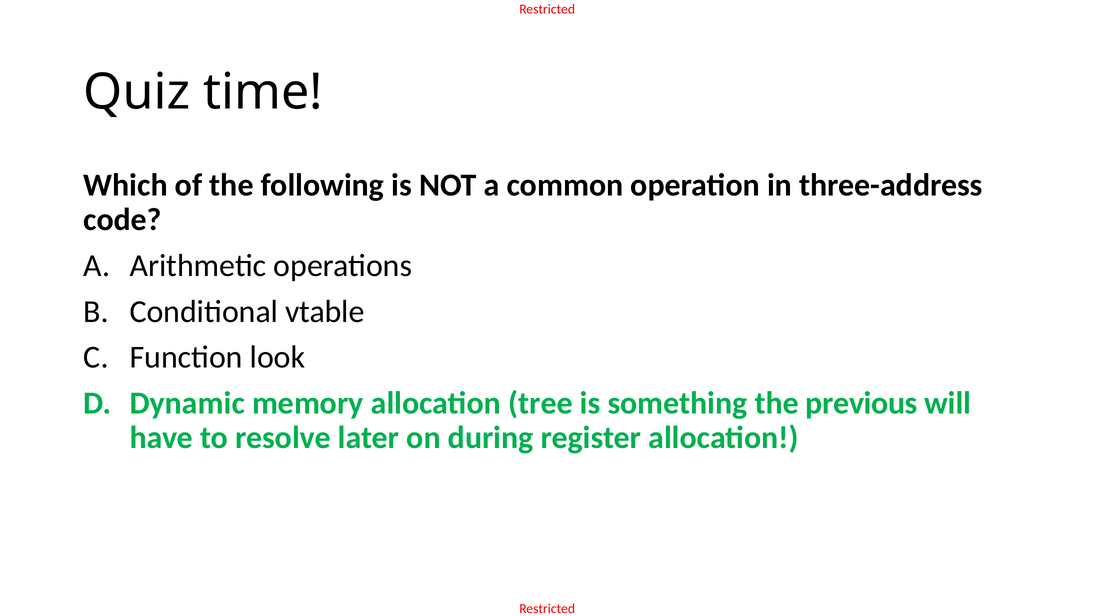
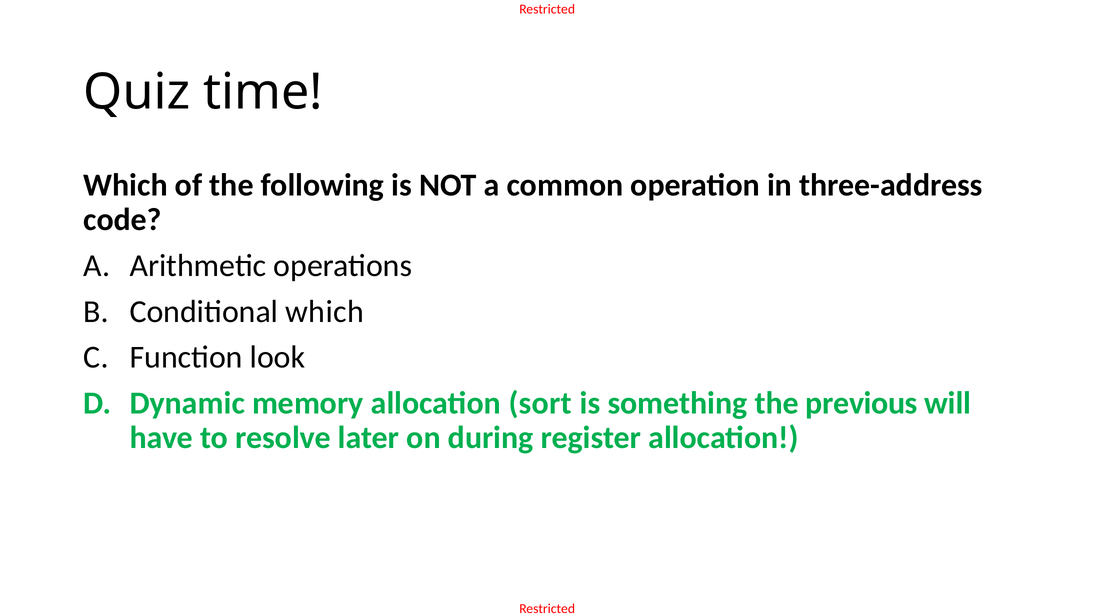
Conditional vtable: vtable -> which (325, 311)
tree: tree -> sort (540, 403)
